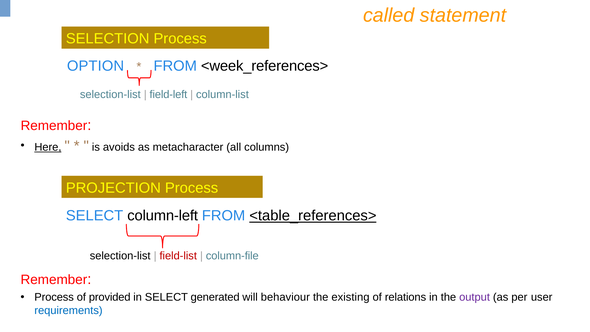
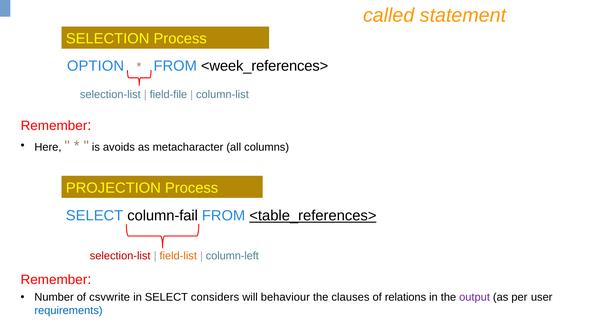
field-left: field-left -> field-file (168, 94)
Here underline: present -> none (48, 147)
column-left: column-left -> column-fail (163, 216)
selection-list colour: black -> red (120, 256)
field-list colour: red -> orange (178, 256)
column-file: column-file -> column-left (232, 256)
Process: Process -> Number (54, 297)
provided: provided -> csvwrite (110, 297)
generated: generated -> considers (215, 297)
existing: existing -> clauses (350, 297)
